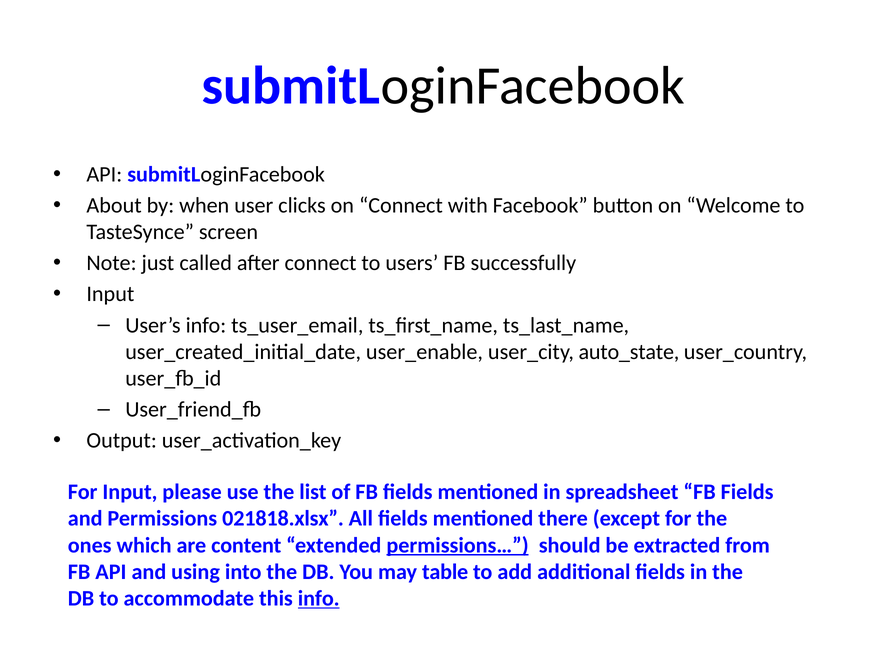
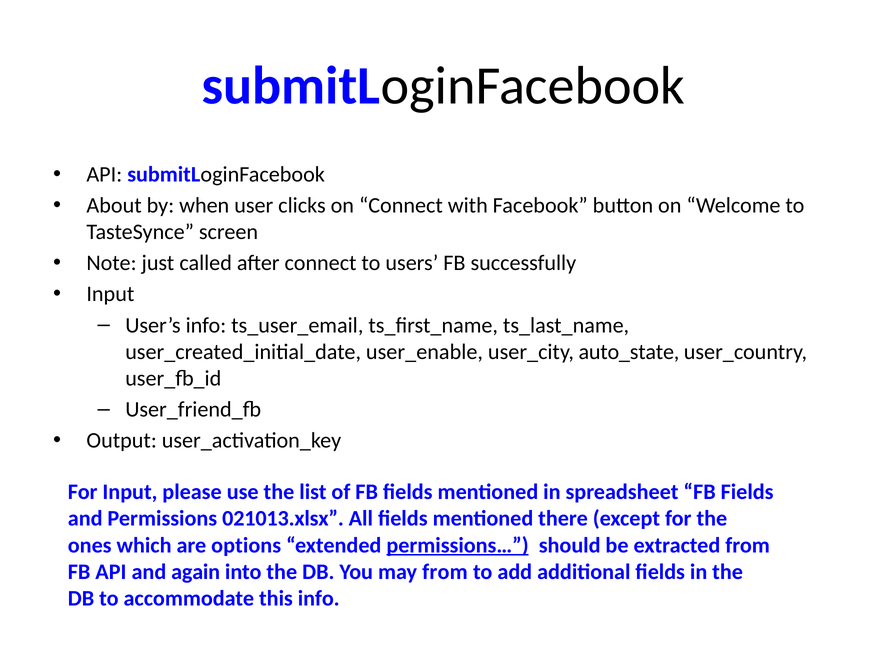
021818.xlsx: 021818.xlsx -> 021013.xlsx (283, 519)
content: content -> options (246, 545)
using: using -> again (196, 572)
may table: table -> from (445, 572)
info underline: present -> none (319, 599)
